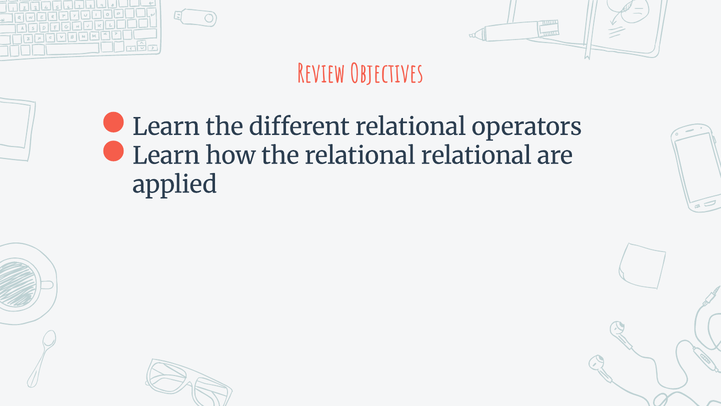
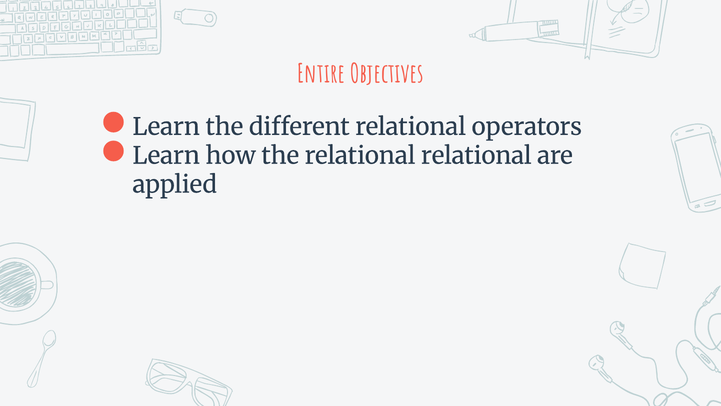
Review: Review -> Entire (321, 74)
